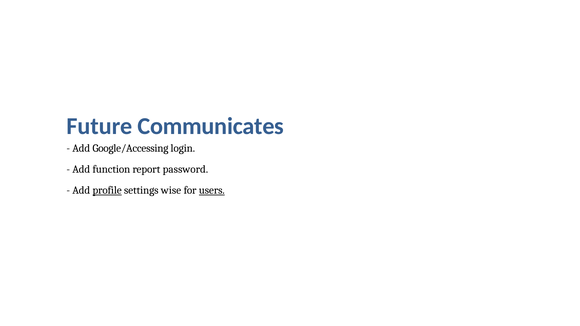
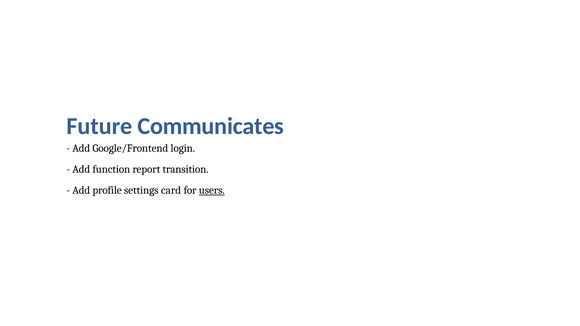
Google/Accessing: Google/Accessing -> Google/Frontend (130, 148)
password: password -> transition (186, 169)
profile underline: present -> none (107, 190)
wise: wise -> card (171, 190)
